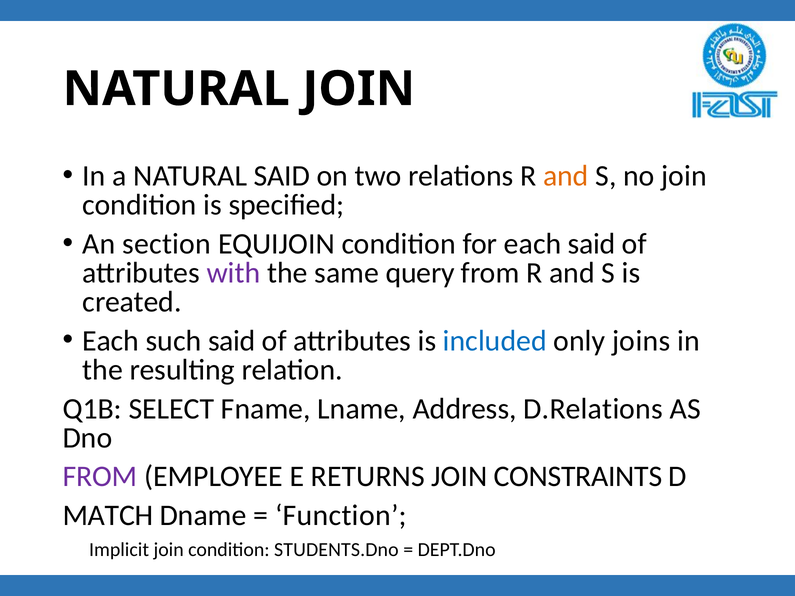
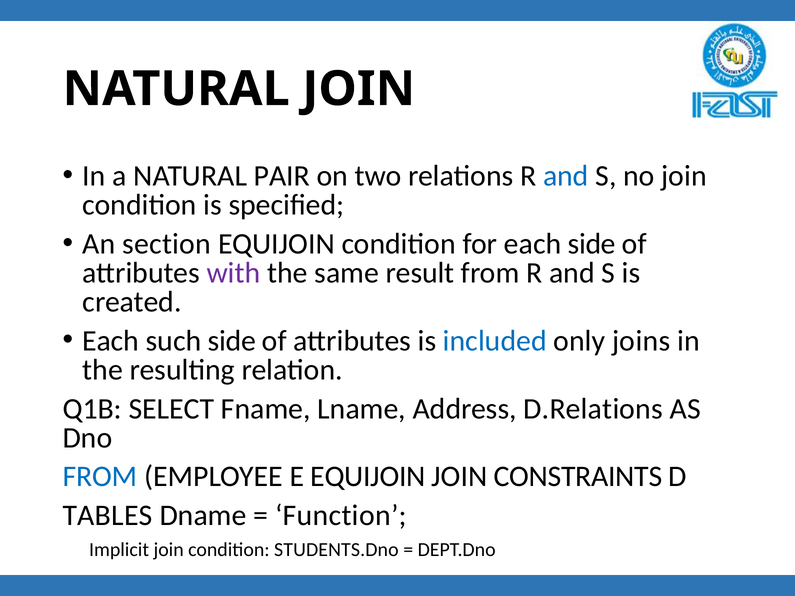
NATURAL SAID: SAID -> PAIR (282, 176)
and colour: orange -> blue (566, 176)
each said: said -> side (592, 244)
query: query -> result (420, 273)
such said: said -> side (232, 341)
FROM colour: purple -> blue (100, 477)
E RETURNS: RETURNS -> EQUIJOIN (368, 477)
MATCH: MATCH -> TABLES (108, 516)
